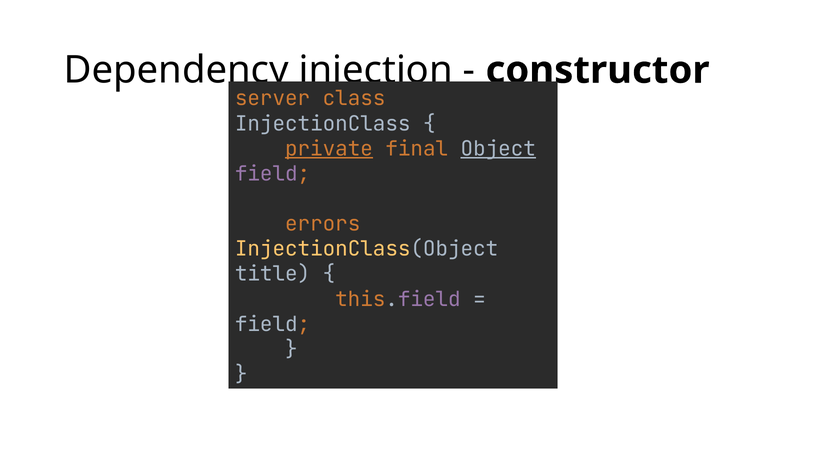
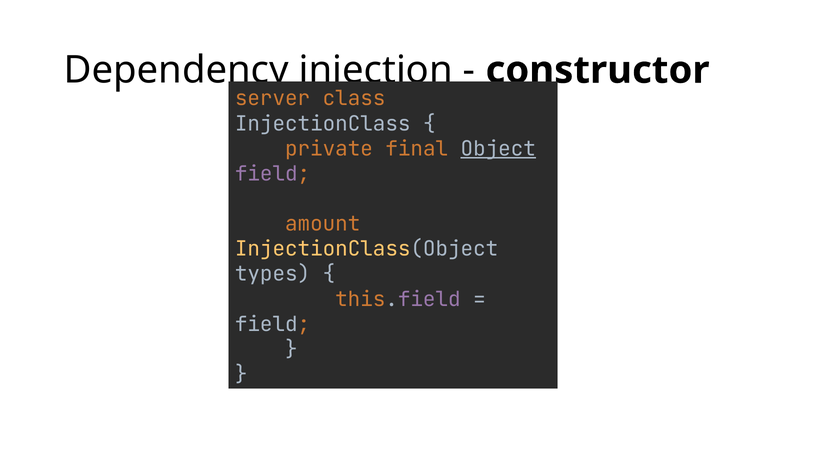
private underline: present -> none (329, 149)
errors: errors -> amount (323, 224)
title: title -> types (273, 274)
